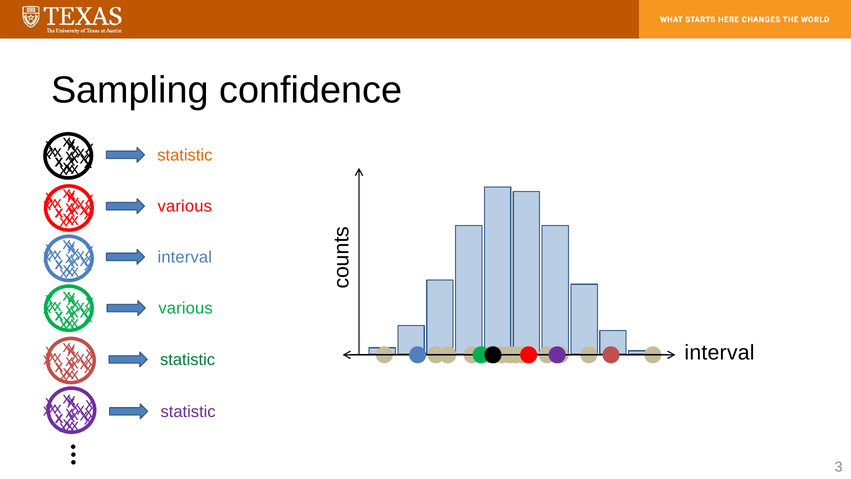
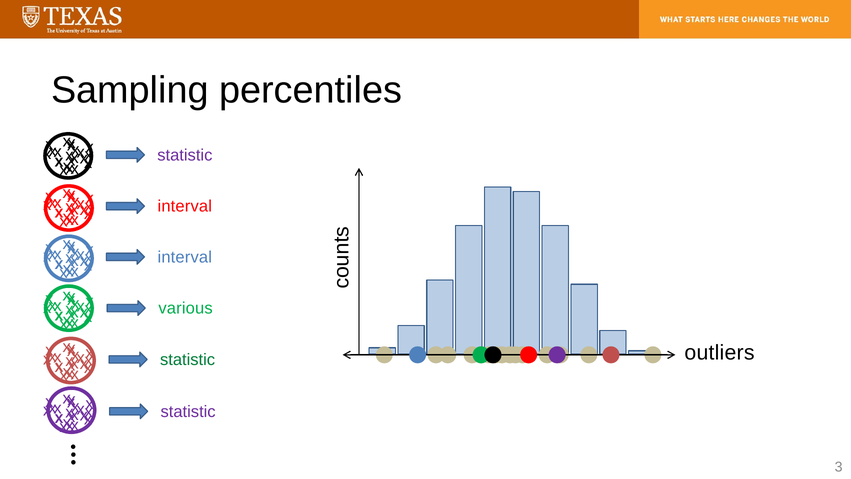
confidence: confidence -> percentiles (311, 90)
statistic colour: orange -> purple (185, 155)
various: various -> interval (185, 206)
interval: interval -> outliers (720, 352)
